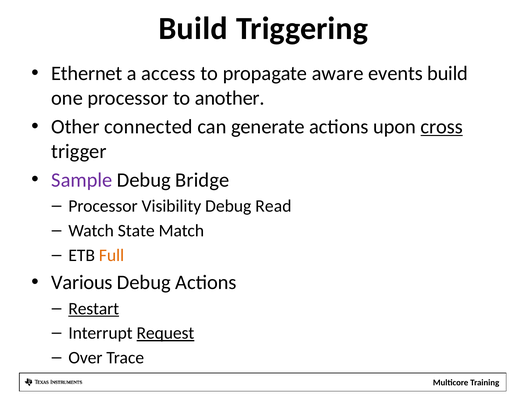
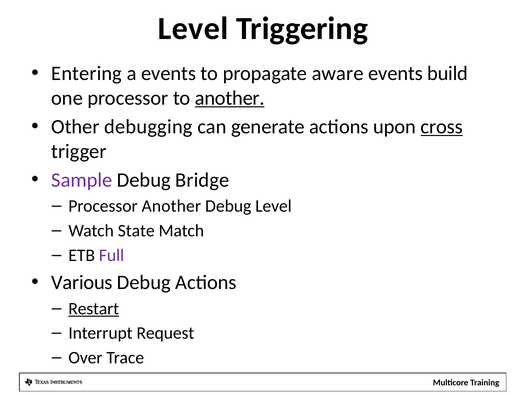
Build: Build -> Level (193, 29)
Ethernet: Ethernet -> Entering (87, 73)
a access: access -> events (169, 73)
another underline: none -> present (230, 98)
connected: connected -> debugging (148, 127)
Processor Visibility: Visibility -> Another (171, 206)
Debug Read: Read -> Level (273, 206)
Full colour: orange -> purple (112, 255)
Request underline: present -> none (165, 333)
